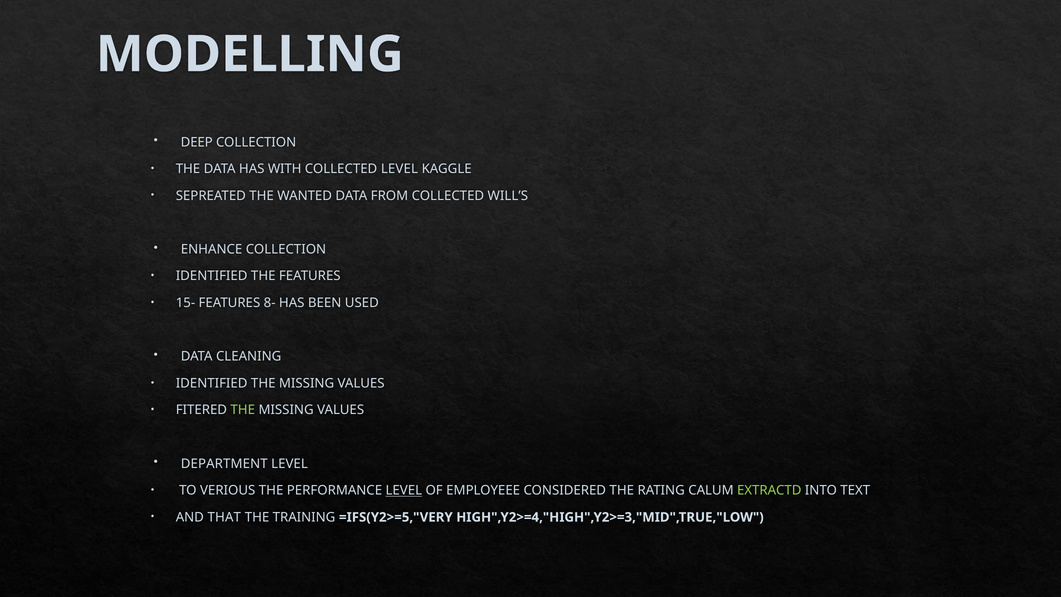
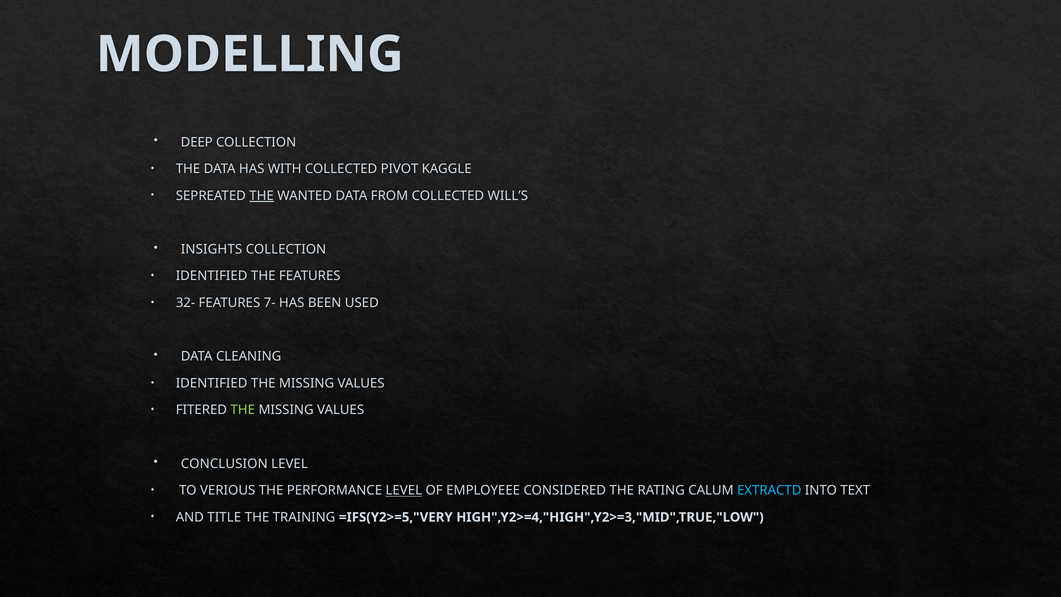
COLLECTED LEVEL: LEVEL -> PIVOT (400, 169)
THE underline: none -> present (262, 196)
ENHANCE: ENHANCE -> INSIGHTS (211, 249)
15-: 15- -> 32- (185, 303)
8-: 8- -> 7- (270, 303)
DEPARTMENT: DEPARTMENT -> CONCLUSION (224, 464)
EXTRACTD colour: light green -> light blue (769, 490)
THAT: THAT -> TITLE (224, 517)
